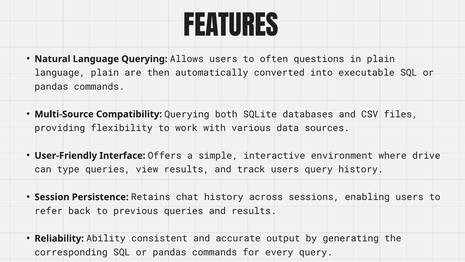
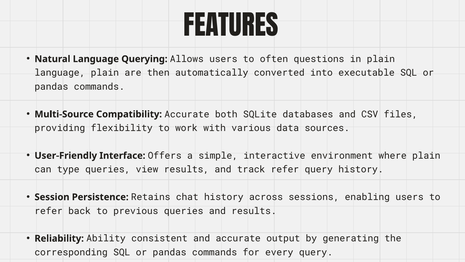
Compatibility Querying: Querying -> Accurate (187, 114)
where drive: drive -> plain (426, 155)
track users: users -> refer (285, 169)
